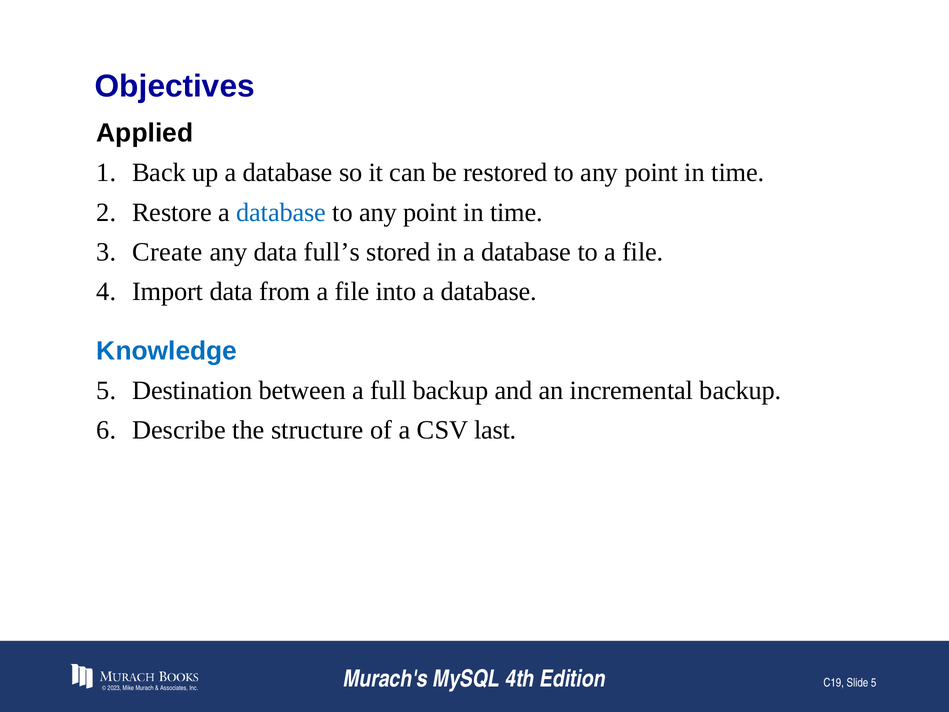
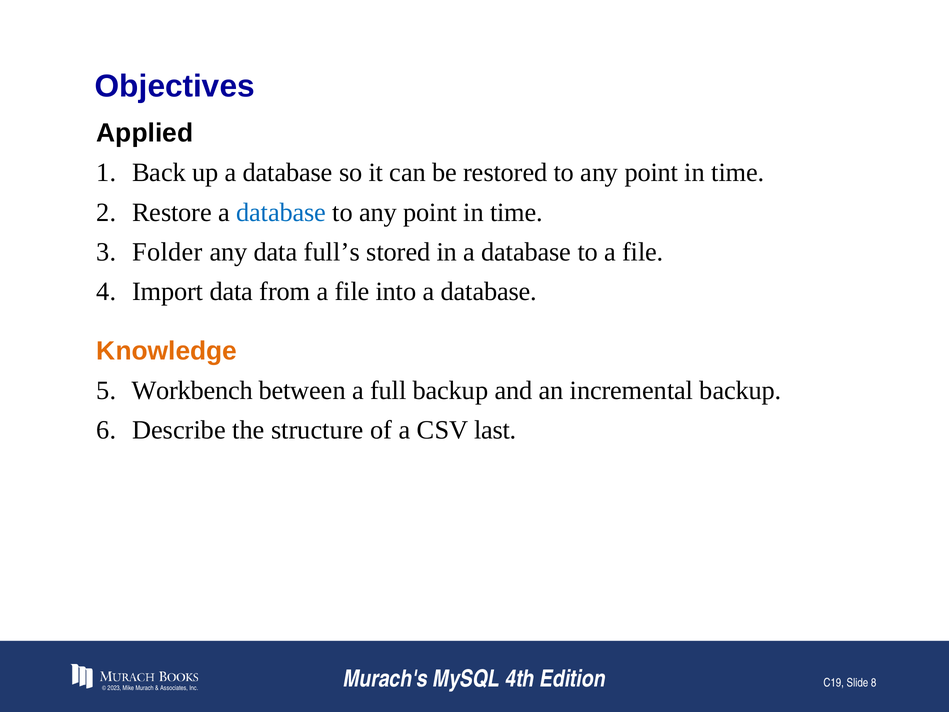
Create: Create -> Folder (168, 252)
Knowledge colour: blue -> orange (167, 351)
Destination: Destination -> Workbench (192, 390)
Slide 5: 5 -> 8 (874, 683)
